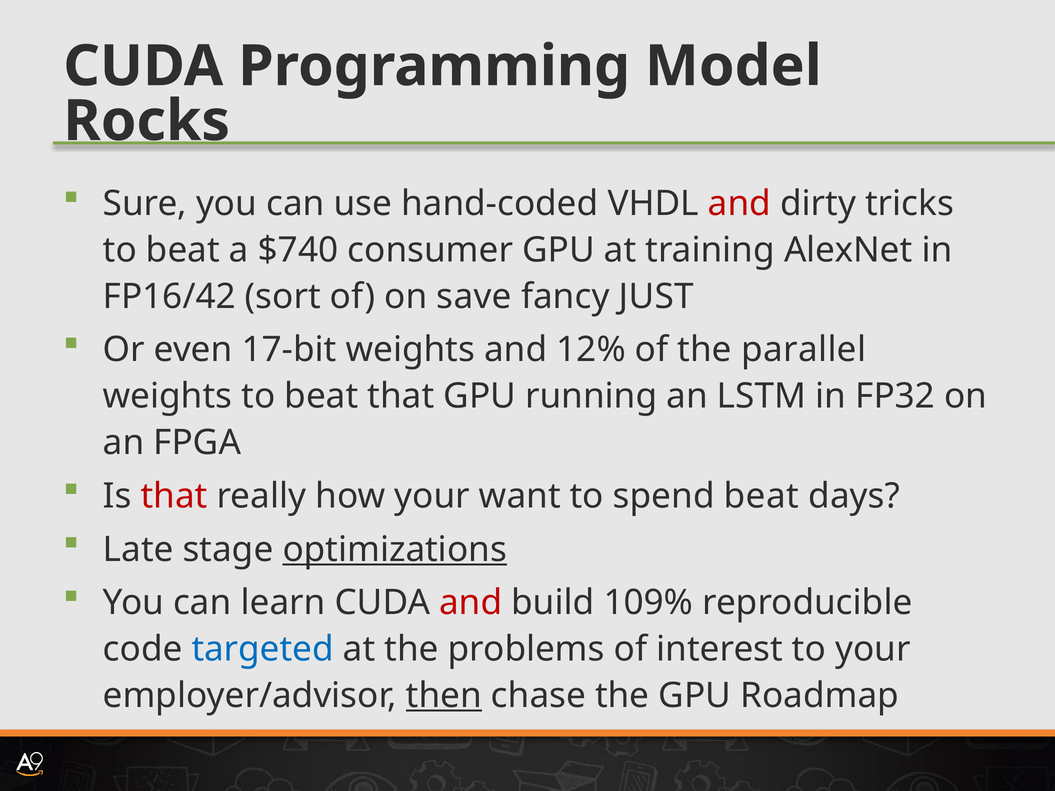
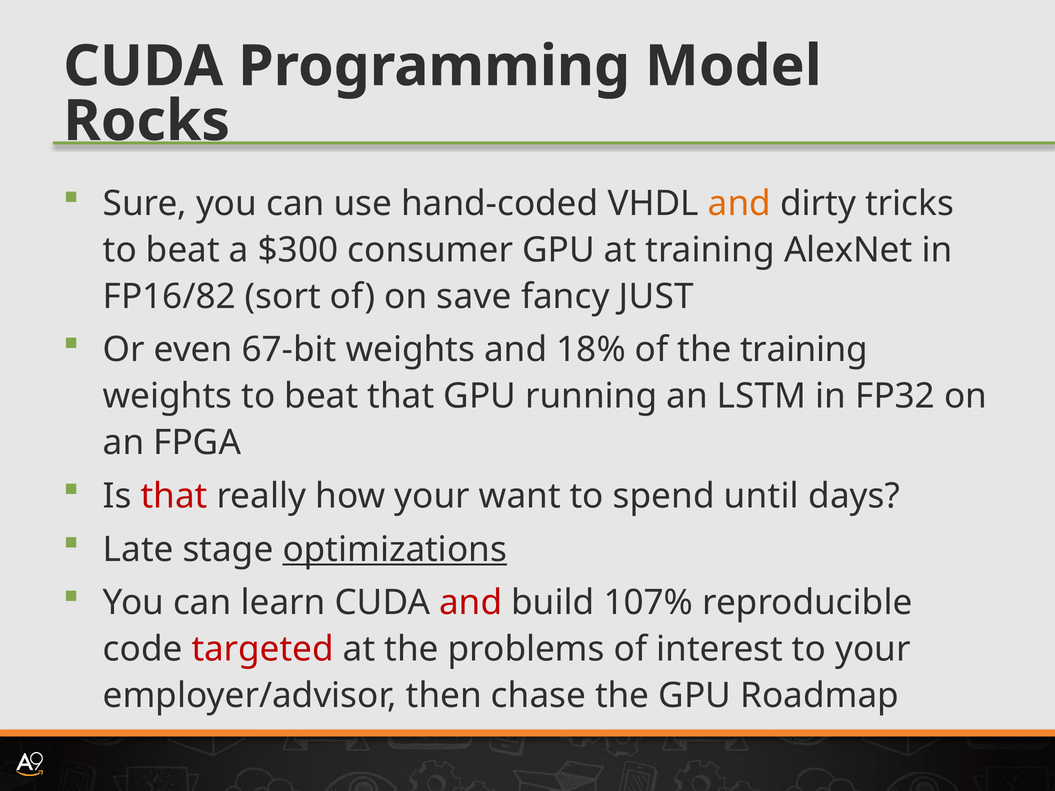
and colour: red -> orange (739, 204)
$740: $740 -> $300 (298, 250)
FP16/42: FP16/42 -> FP16/82 (169, 297)
17-bit: 17-bit -> 67-bit (289, 350)
12%: 12% -> 18% (591, 350)
the parallel: parallel -> training (804, 350)
spend beat: beat -> until (761, 496)
109%: 109% -> 107% (648, 603)
targeted colour: blue -> red (263, 649)
then underline: present -> none (444, 696)
